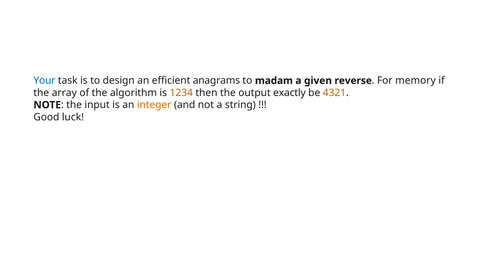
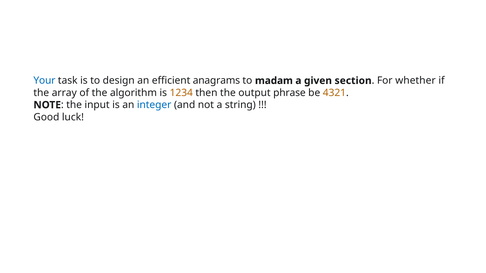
reverse: reverse -> section (353, 81)
memory: memory -> whether (416, 81)
exactly: exactly -> phrase (289, 93)
integer colour: orange -> blue (154, 105)
